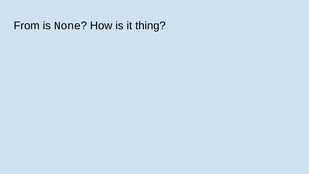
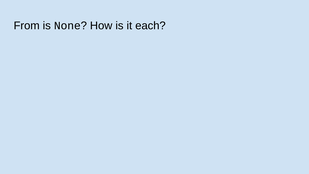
thing: thing -> each (150, 26)
